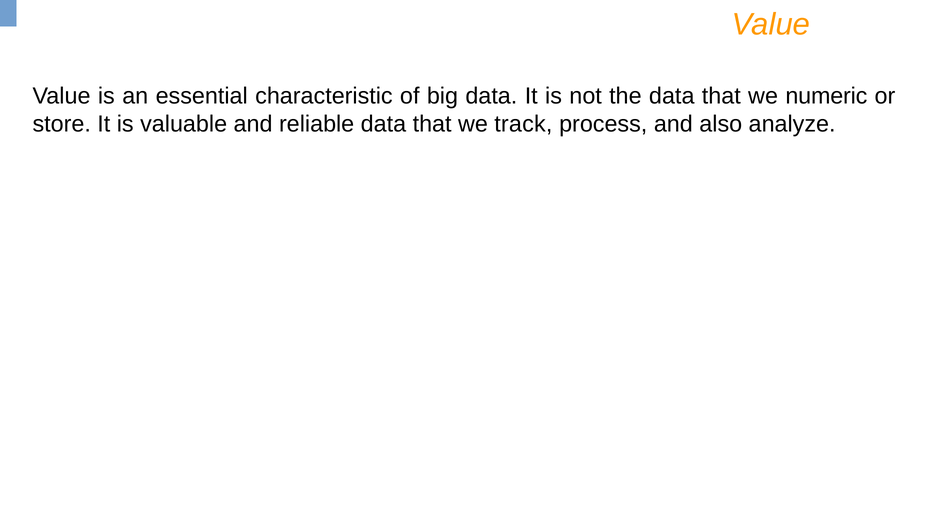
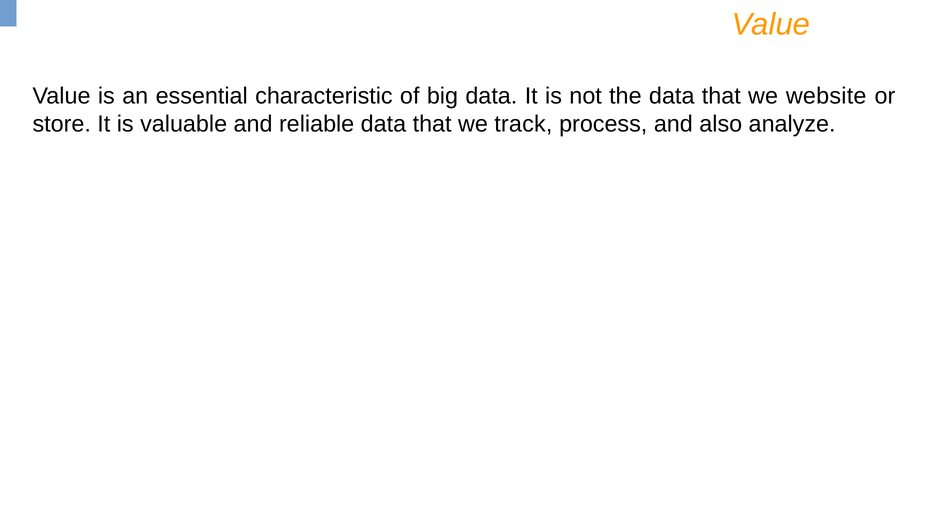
numeric: numeric -> website (826, 96)
